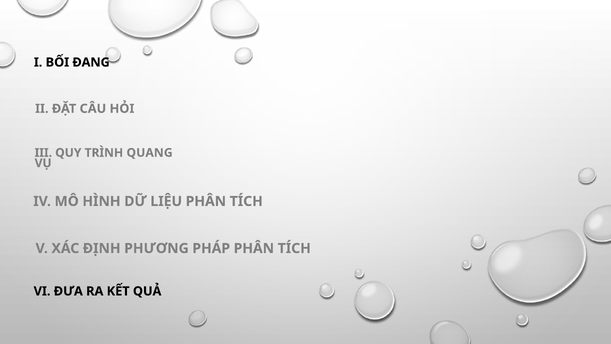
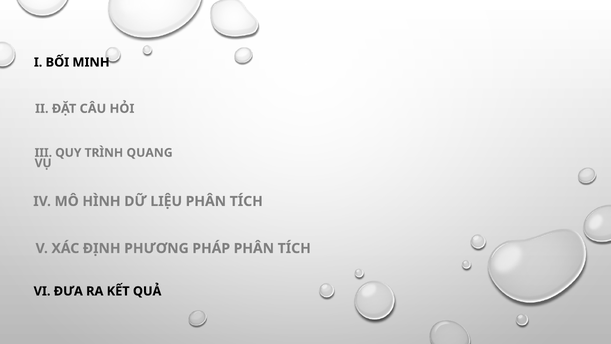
ĐANG: ĐANG -> MINH (91, 62)
